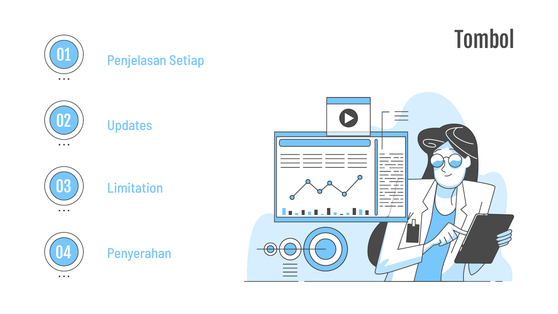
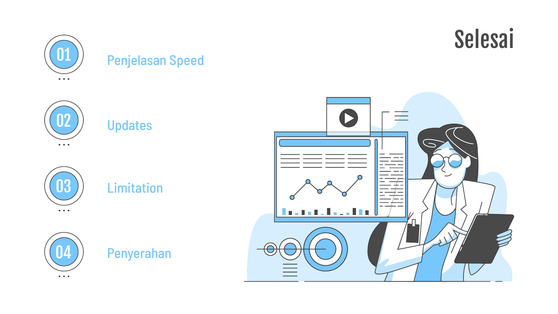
Tombol: Tombol -> Selesai (484, 41)
Setiap: Setiap -> Speed (187, 60)
